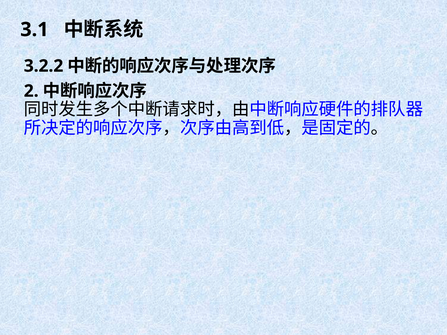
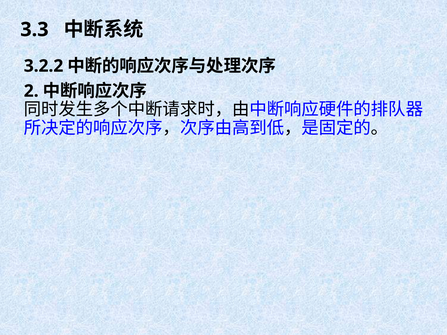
3.1: 3.1 -> 3.3 (34, 30)
